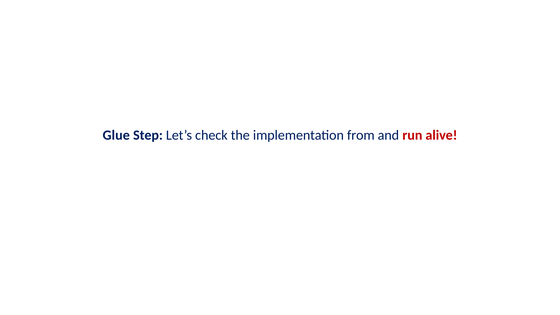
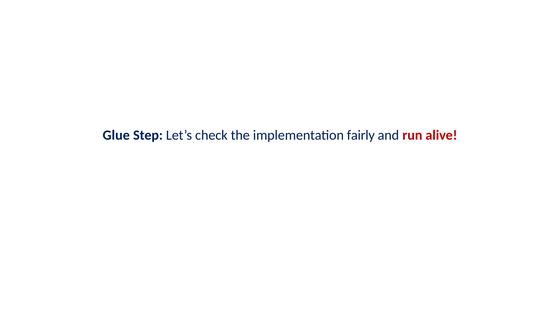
from: from -> fairly (361, 135)
